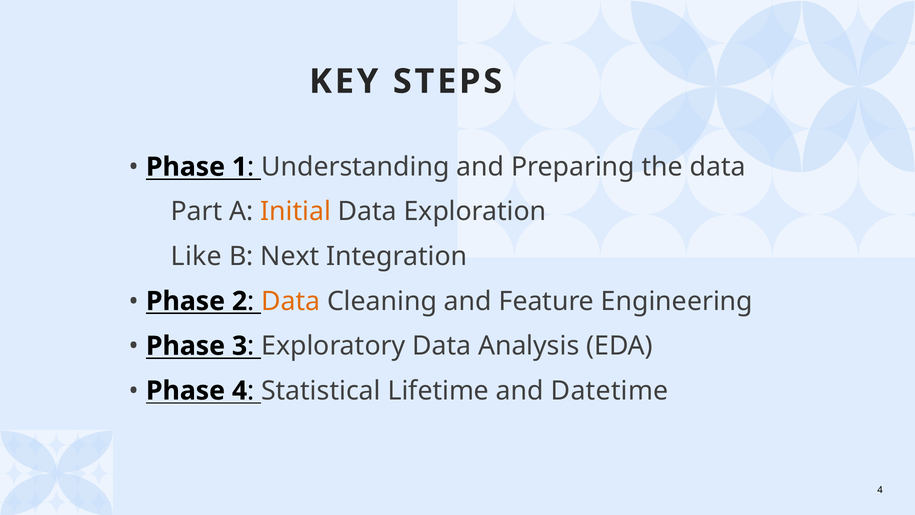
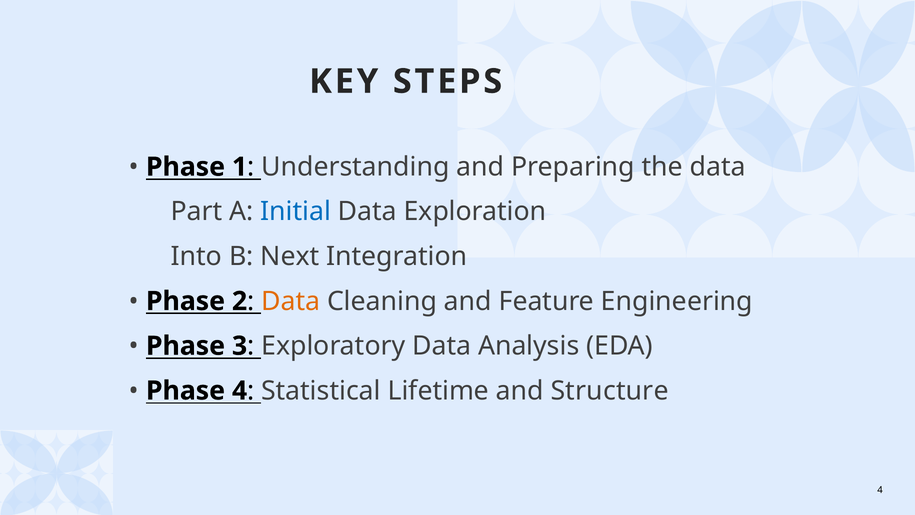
Initial colour: orange -> blue (296, 212)
Like: Like -> Into (196, 256)
Datetime: Datetime -> Structure (610, 391)
